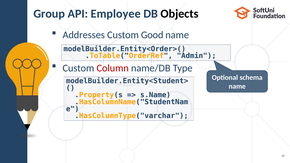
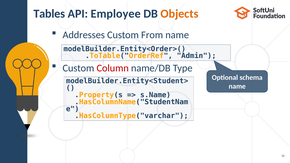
Group: Group -> Tables (49, 14)
Objects colour: black -> orange (180, 14)
Good: Good -> From (152, 35)
